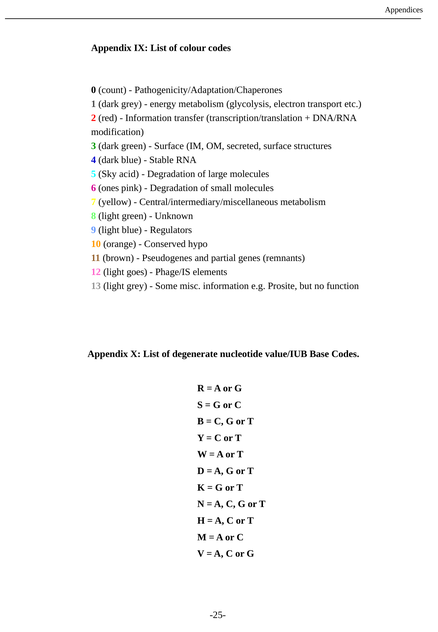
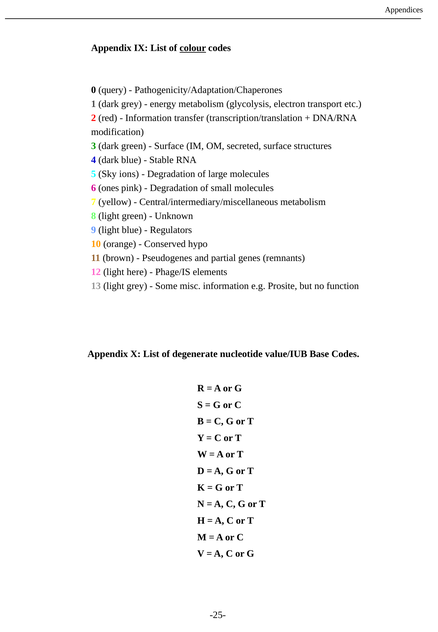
colour underline: none -> present (193, 48)
count: count -> query (112, 90)
acid: acid -> ions (129, 174)
goes: goes -> here (137, 272)
